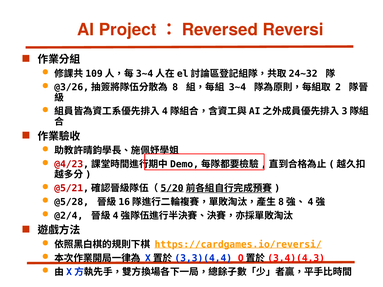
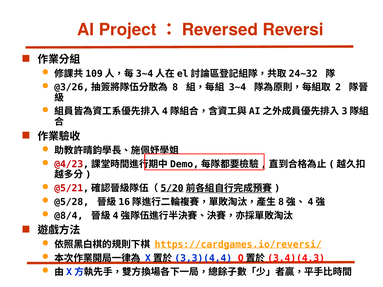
@2/4: @2/4 -> @8/4 (69, 216)
